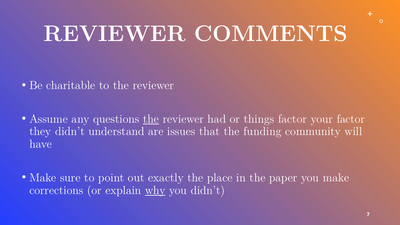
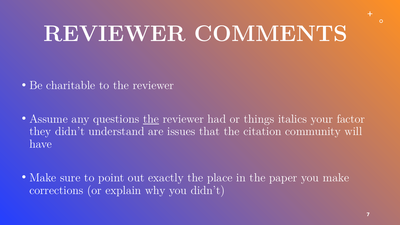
things factor: factor -> italics (293, 119)
funding: funding -> citation (262, 131)
why underline: present -> none (155, 190)
